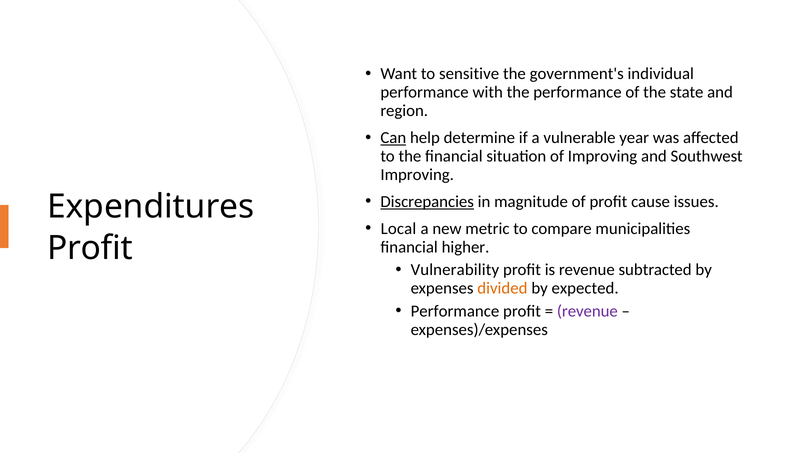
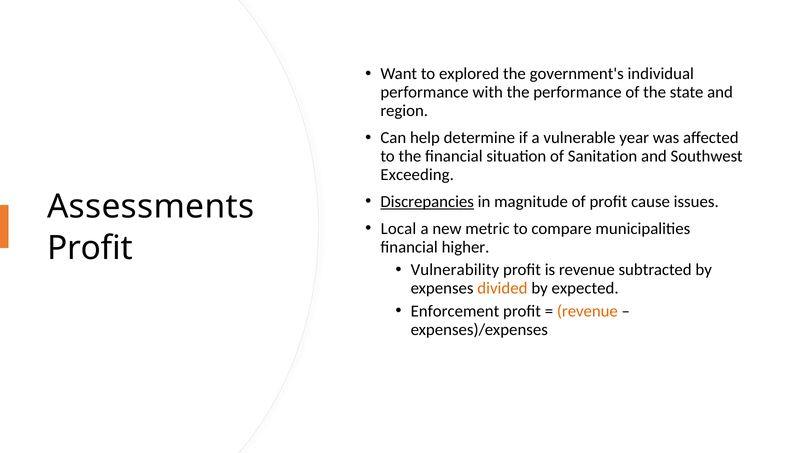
sensitive: sensitive -> explored (469, 74)
Can underline: present -> none (393, 138)
of Improving: Improving -> Sanitation (603, 156)
Improving: Improving -> Exceeding (417, 175)
Expenditures: Expenditures -> Assessments (151, 207)
Performance: Performance -> Enforcement (455, 311)
revenue colour: purple -> orange (587, 311)
